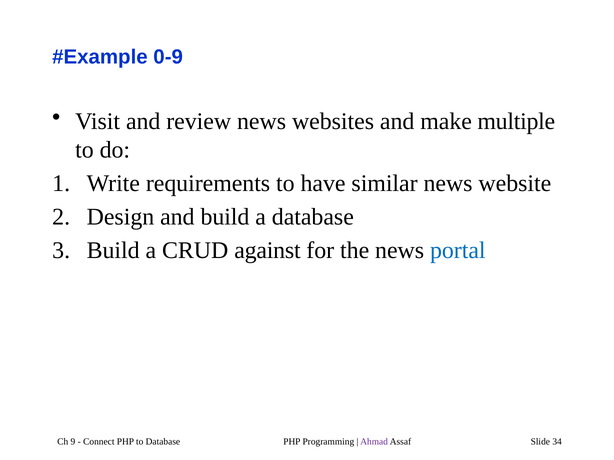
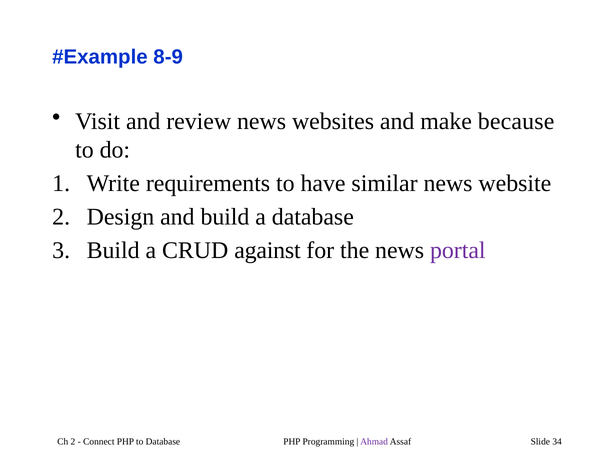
0-9: 0-9 -> 8-9 (168, 57)
multiple: multiple -> because (516, 121)
portal colour: blue -> purple (458, 250)
Ch 9: 9 -> 2 (73, 442)
